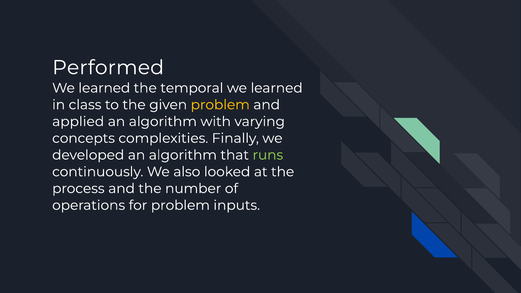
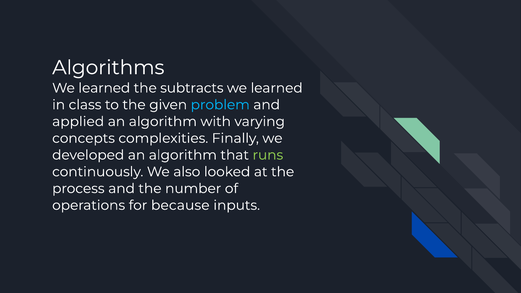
Performed: Performed -> Algorithms (108, 68)
temporal: temporal -> subtracts (192, 88)
problem colour: yellow -> light blue (220, 105)
for problem: problem -> because (180, 205)
